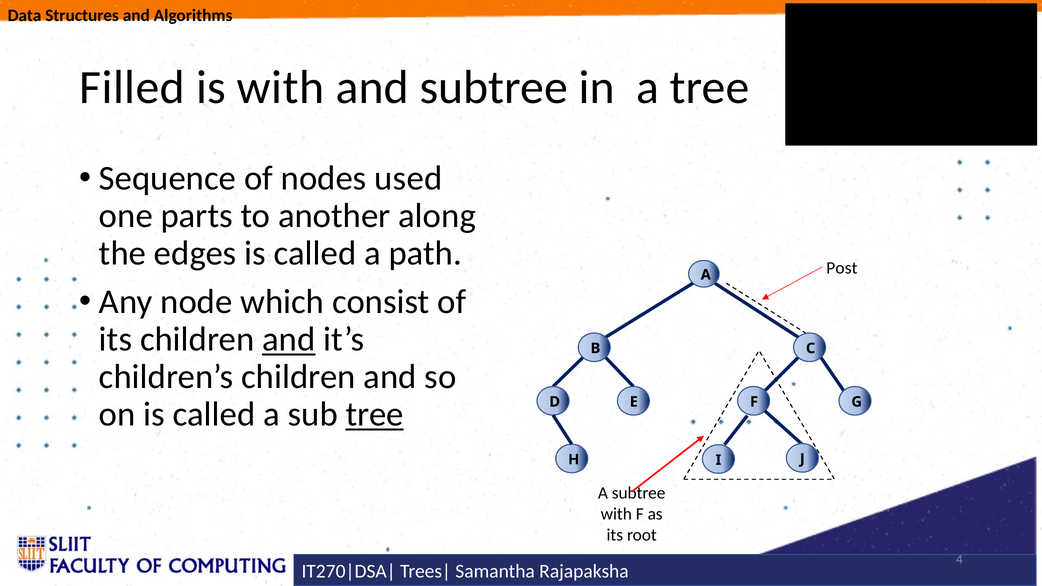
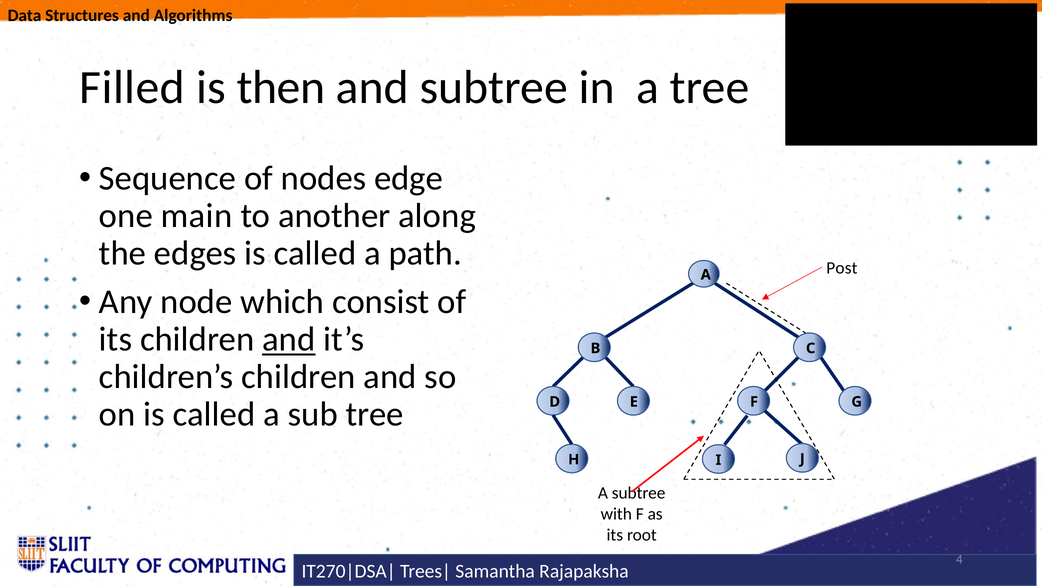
is with: with -> then (281, 88)
used: used -> edge (409, 178)
parts: parts -> main (196, 216)
tree underline: present -> none (375, 415)
